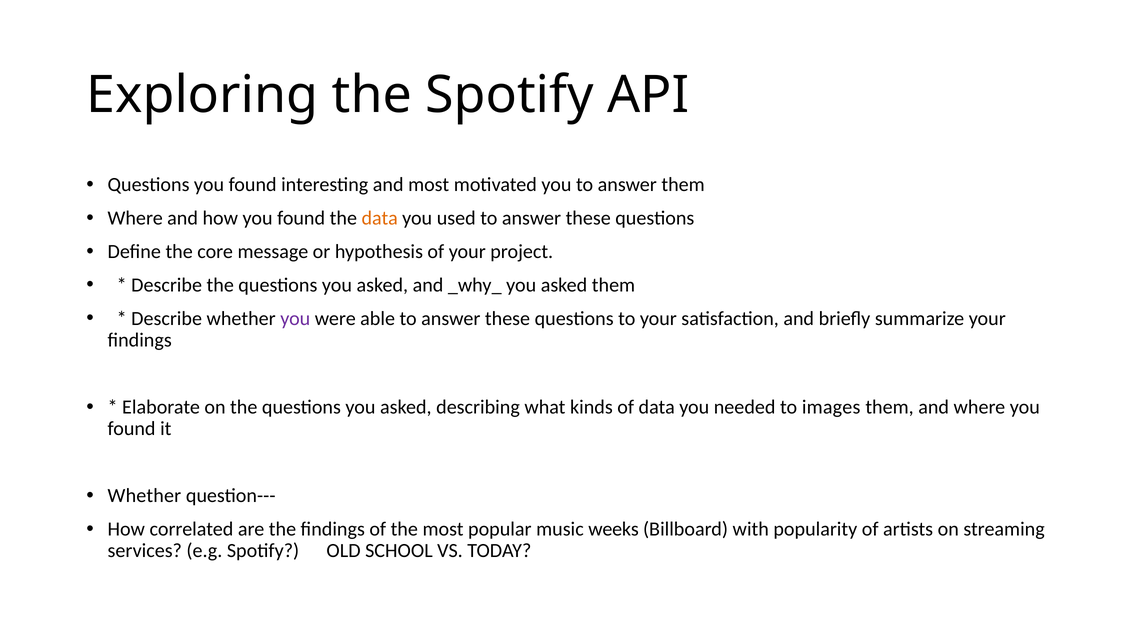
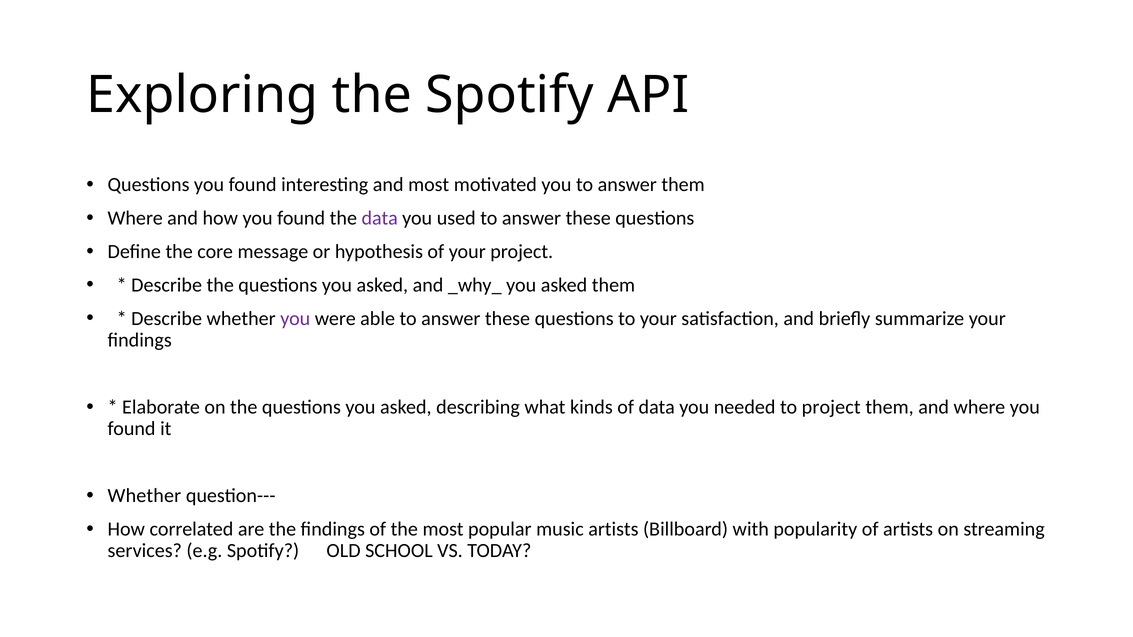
data colour: orange -> purple (380, 218)
to images: images -> project (831, 407)
music weeks: weeks -> artists (613, 529)
